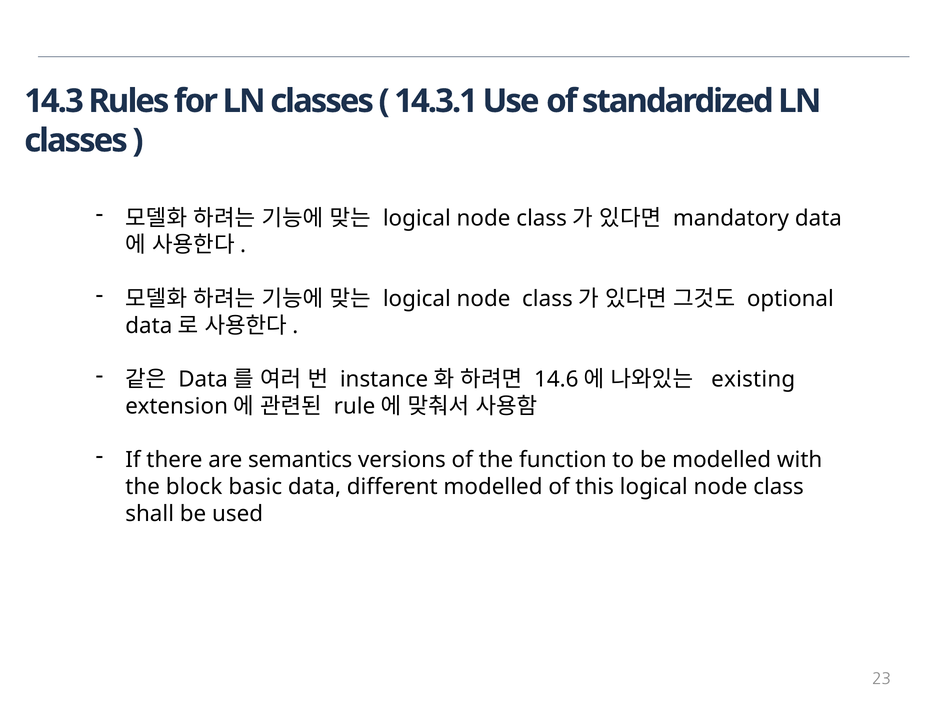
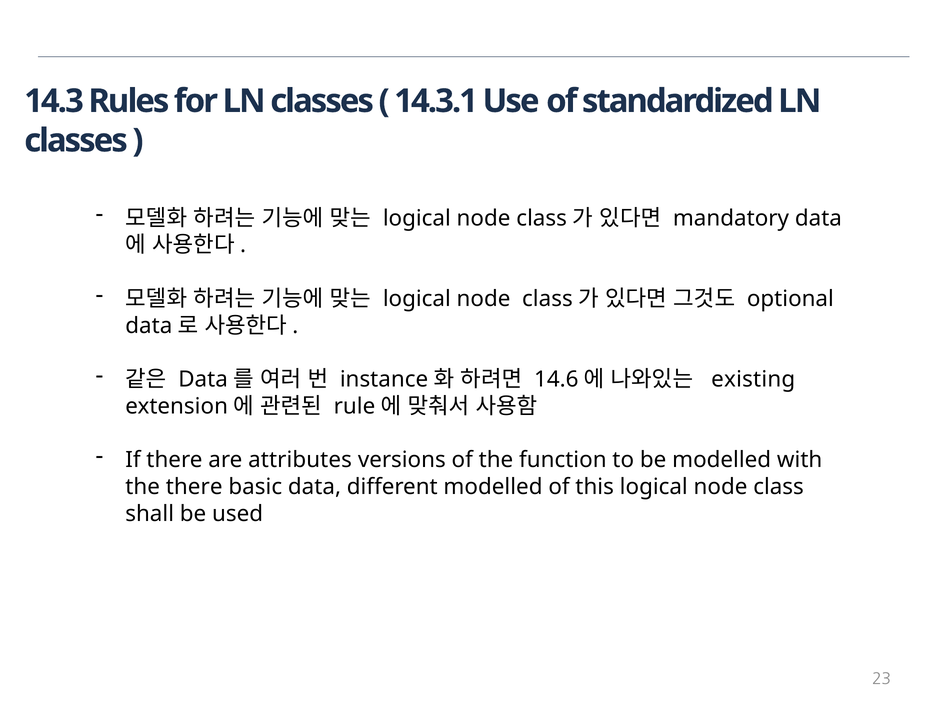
semantics: semantics -> attributes (300, 460)
the block: block -> there (194, 487)
